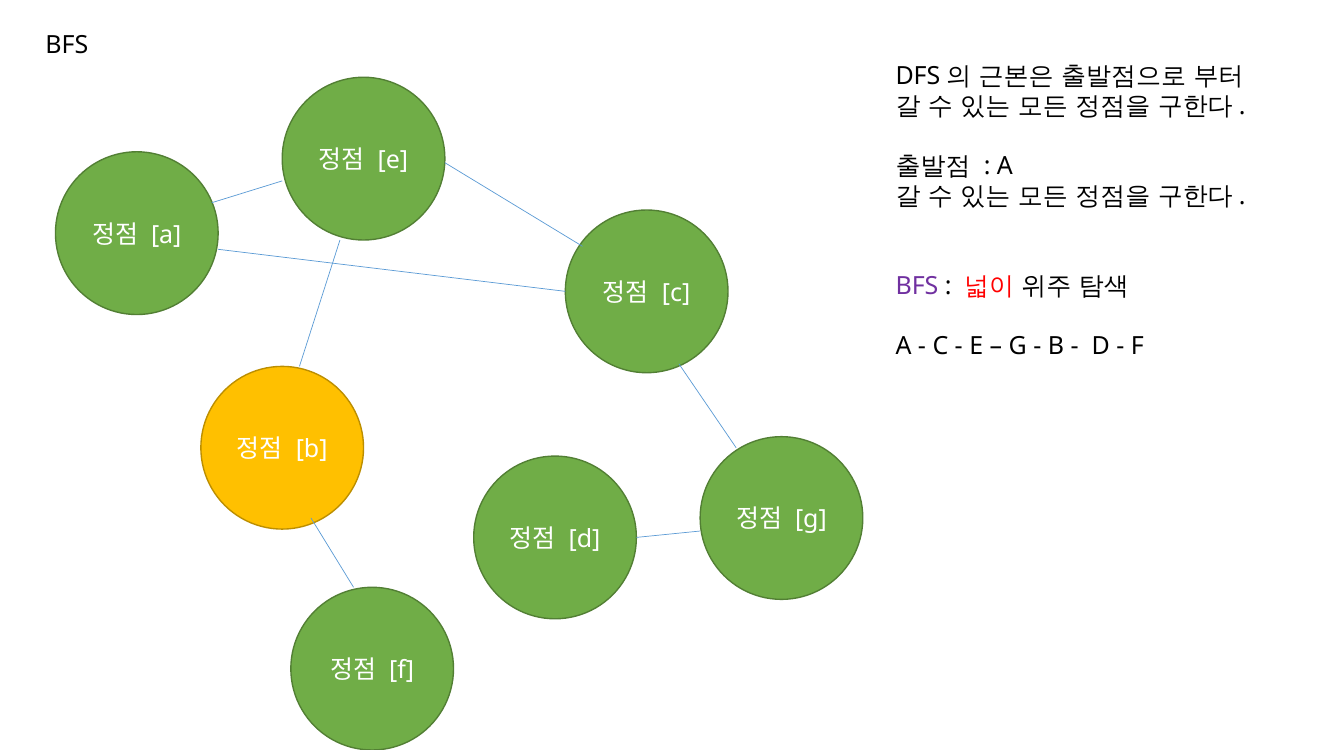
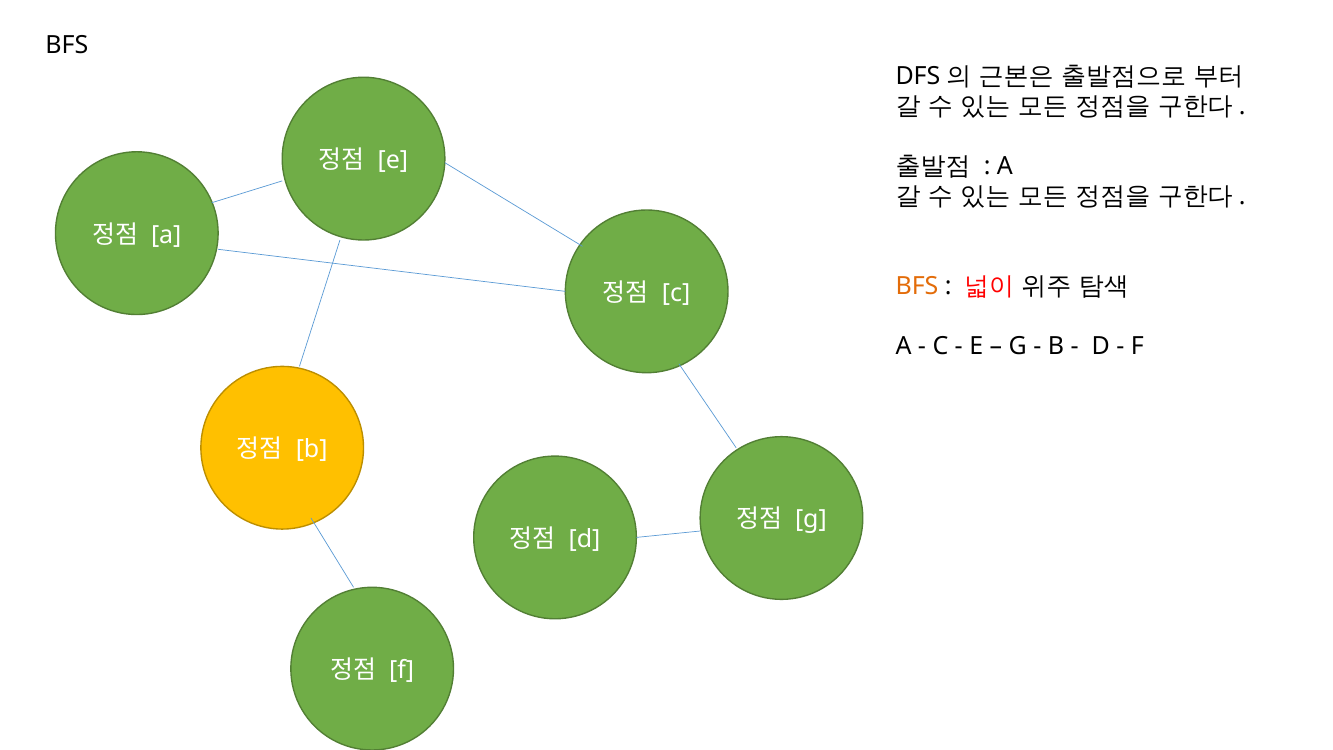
BFS colour: purple -> orange (917, 287)
